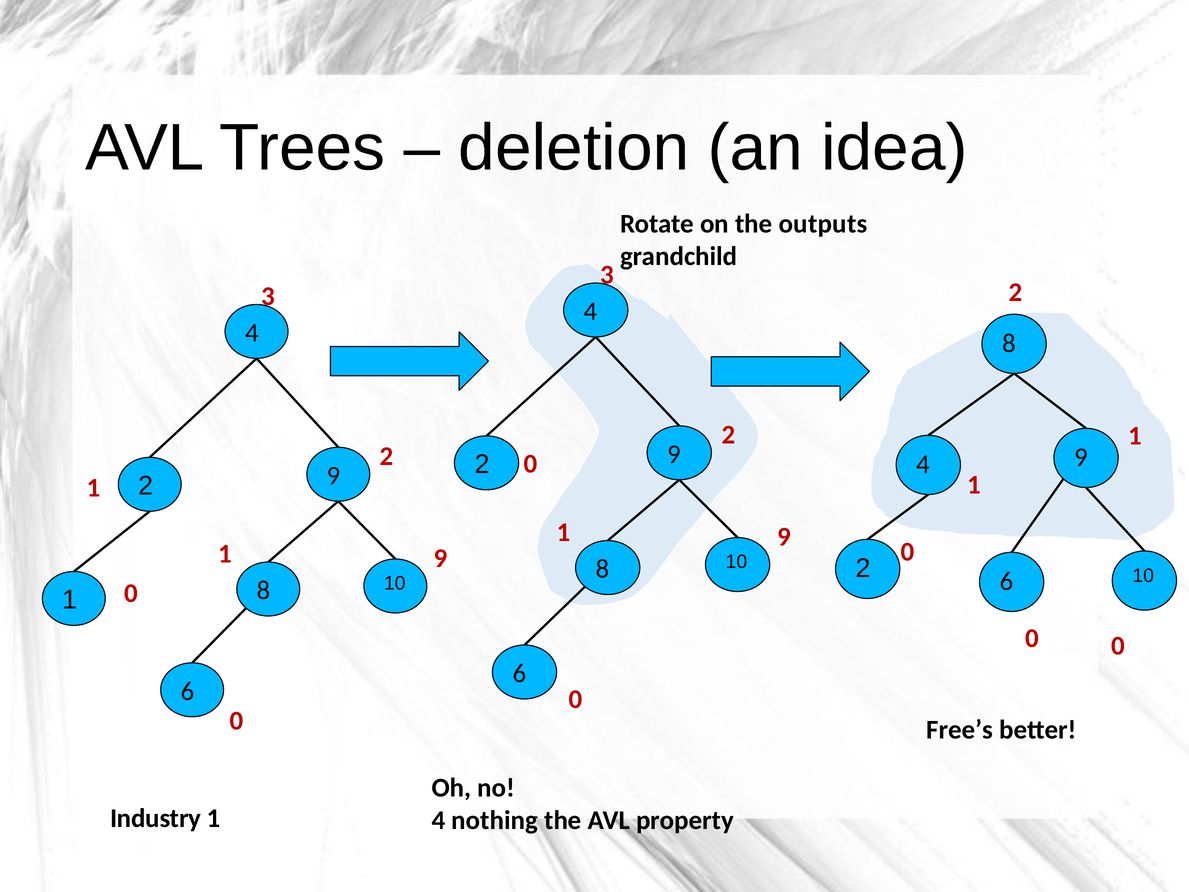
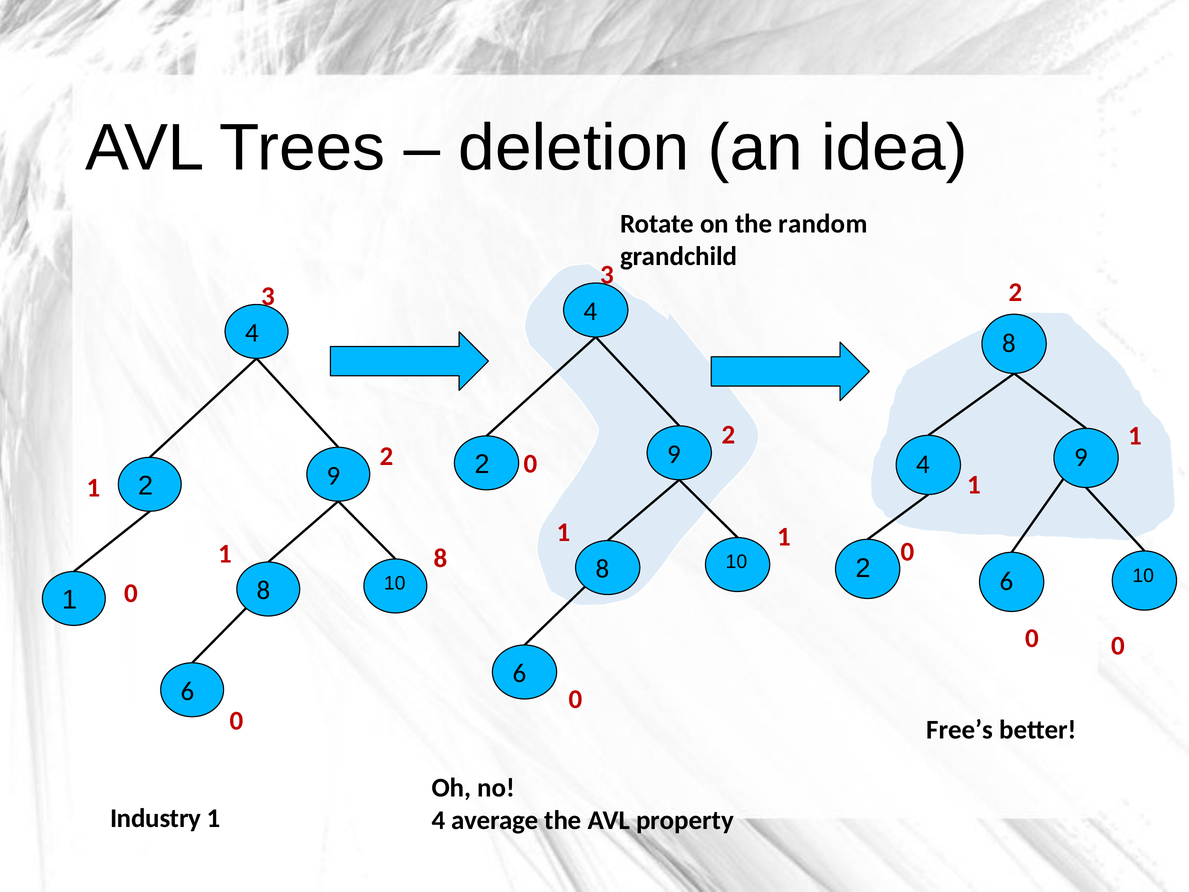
outputs: outputs -> random (823, 224)
9: 9 -> 1 (784, 537)
9: 9 -> 8 (441, 558)
nothing: nothing -> average (495, 820)
